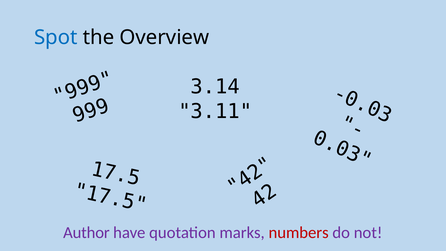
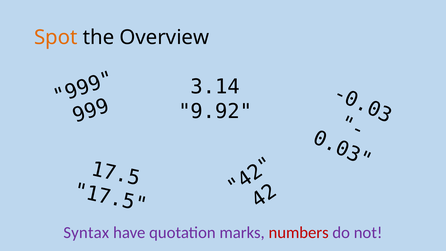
Spot colour: blue -> orange (56, 37)
3.11: 3.11 -> 9.92 (215, 111)
Author: Author -> Syntax (86, 232)
